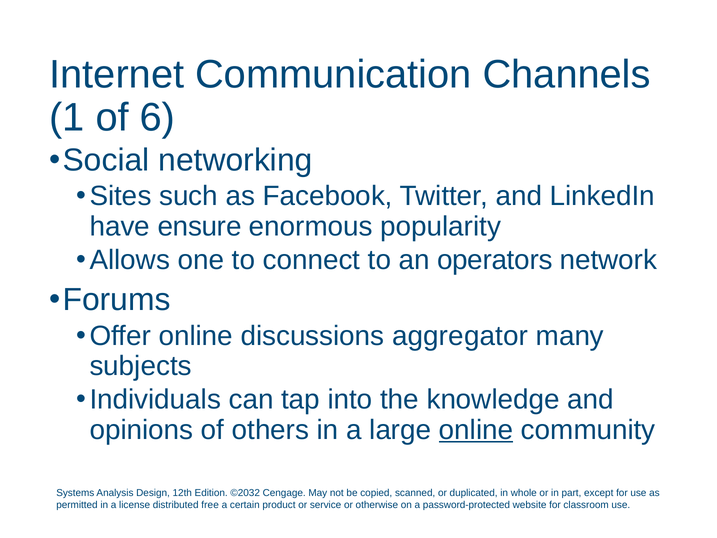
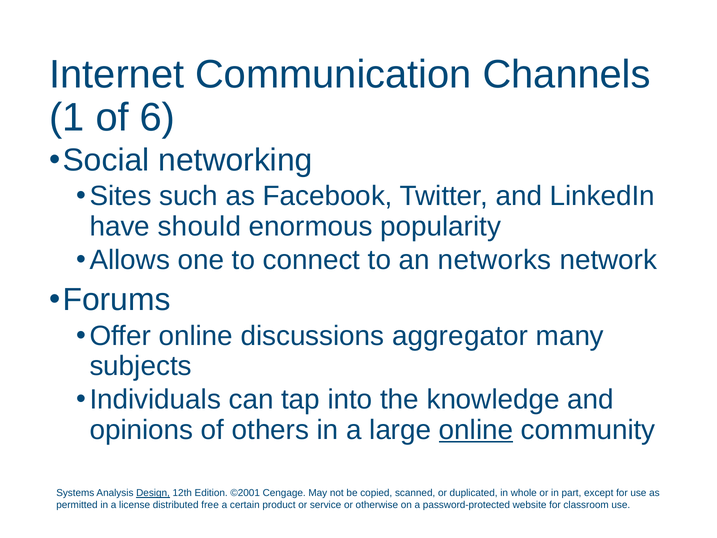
ensure: ensure -> should (199, 226)
operators: operators -> networks (495, 260)
Design underline: none -> present (153, 493)
©2032: ©2032 -> ©2001 (245, 493)
